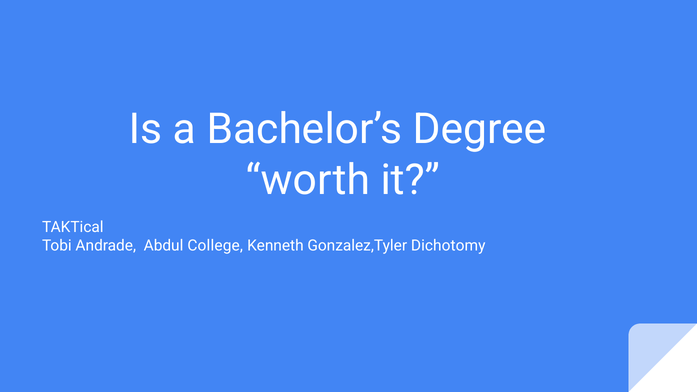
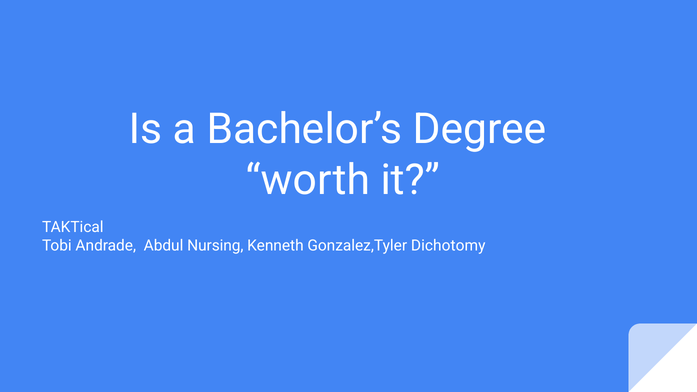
College: College -> Nursing (215, 246)
